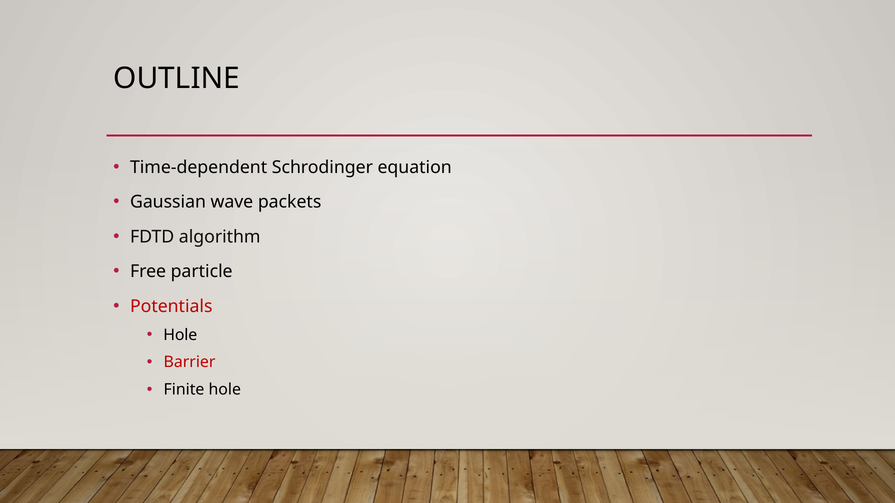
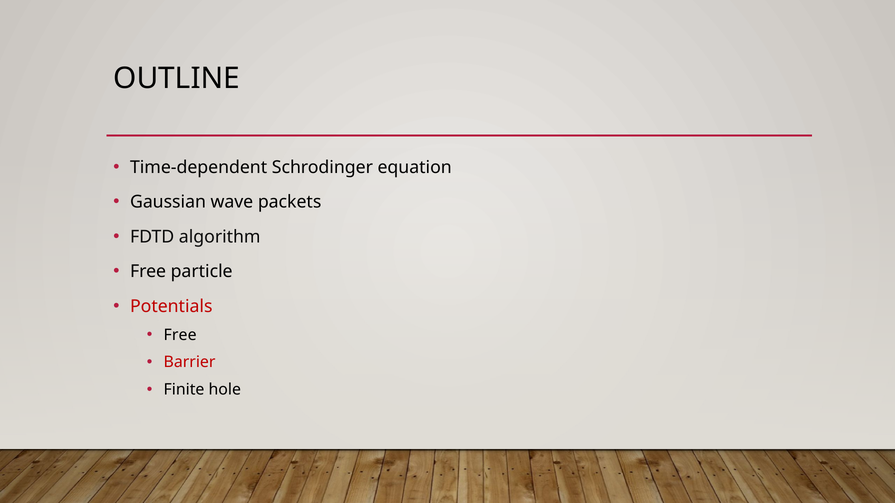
Hole: Hole -> Free (180, 335)
